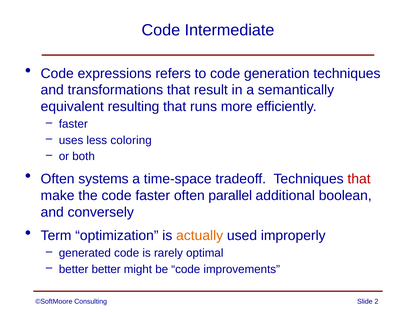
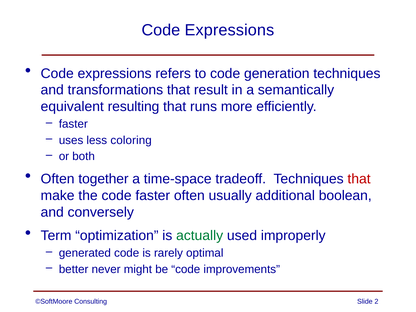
Intermediate: Intermediate -> Expressions (229, 30)
systems: systems -> together (103, 179)
parallel: parallel -> usually (230, 195)
actually colour: orange -> green (200, 236)
better better: better -> never (106, 269)
